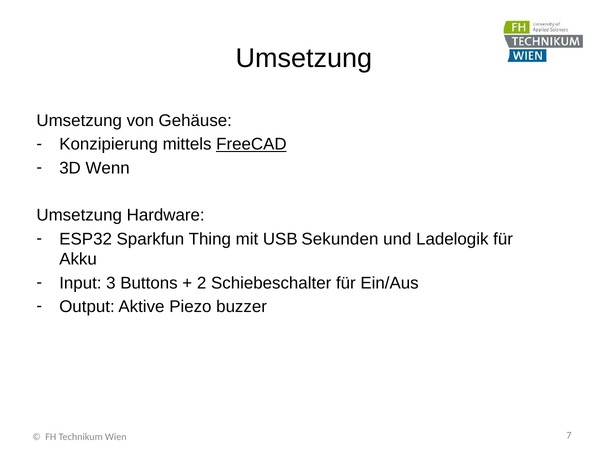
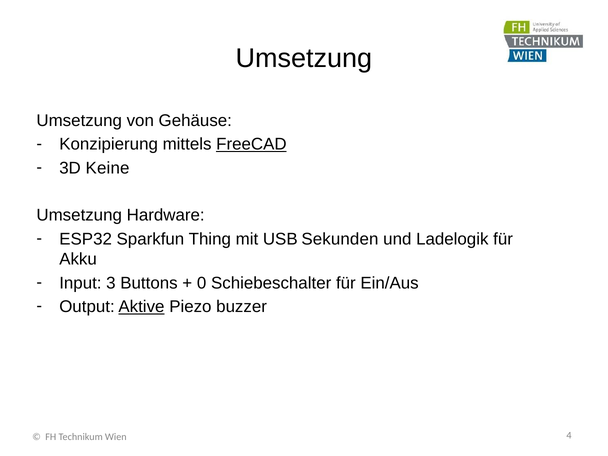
Wenn: Wenn -> Keine (108, 168)
2: 2 -> 0 (202, 283)
Aktive underline: none -> present (141, 307)
7: 7 -> 4 (569, 435)
